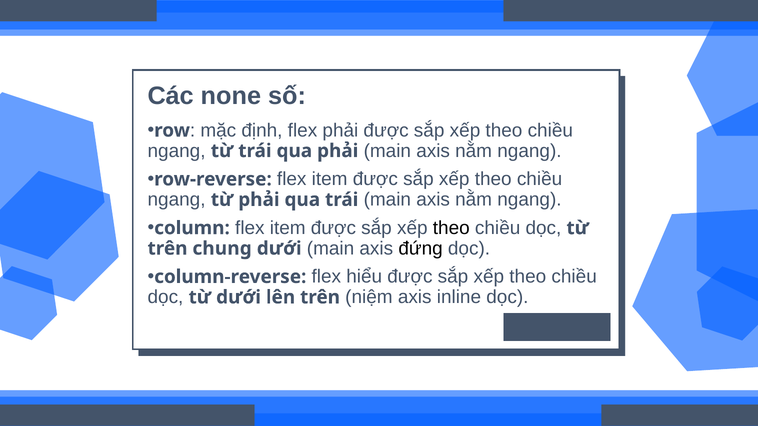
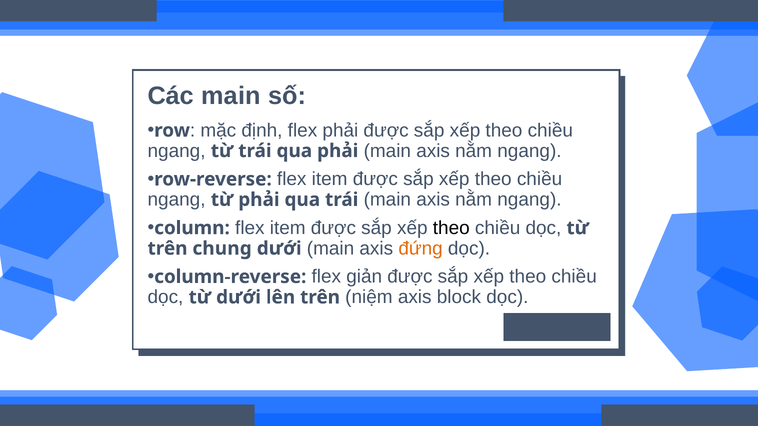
Các none: none -> main (231, 96)
đứng colour: black -> orange (421, 249)
hiểu: hiểu -> giản (364, 277)
inline: inline -> block (459, 297)
